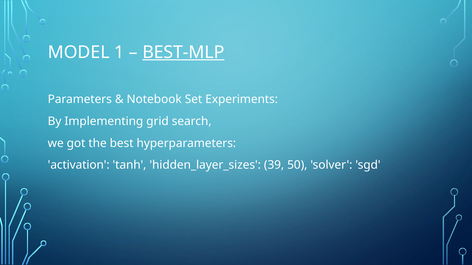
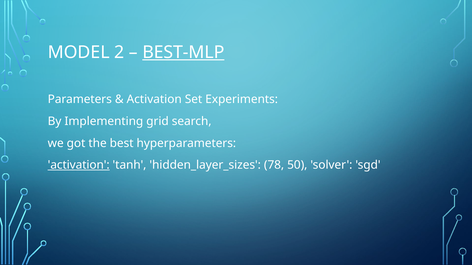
1: 1 -> 2 (119, 52)
Notebook: Notebook -> Activation (154, 100)
activation underline: none -> present (79, 165)
39: 39 -> 78 (274, 165)
